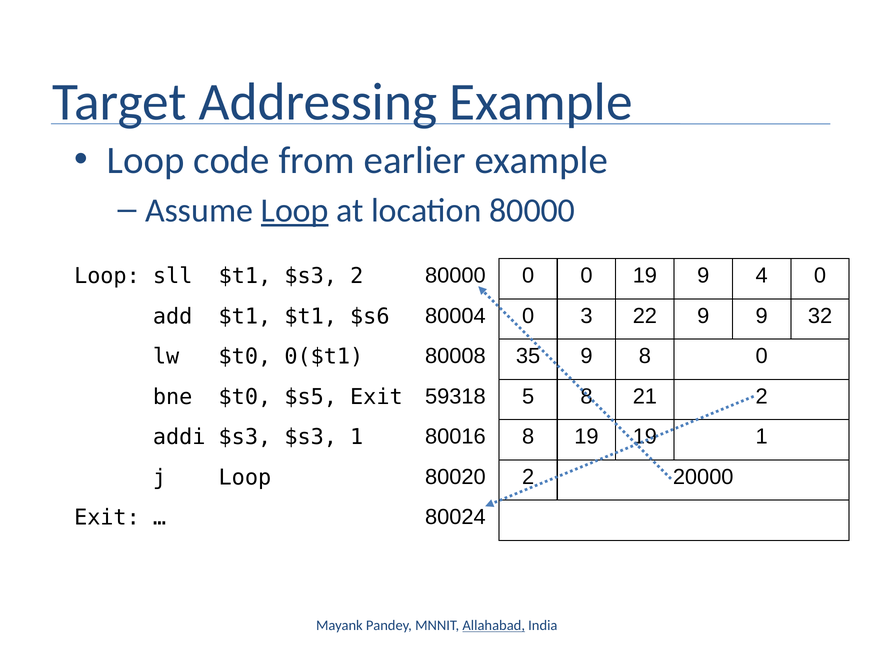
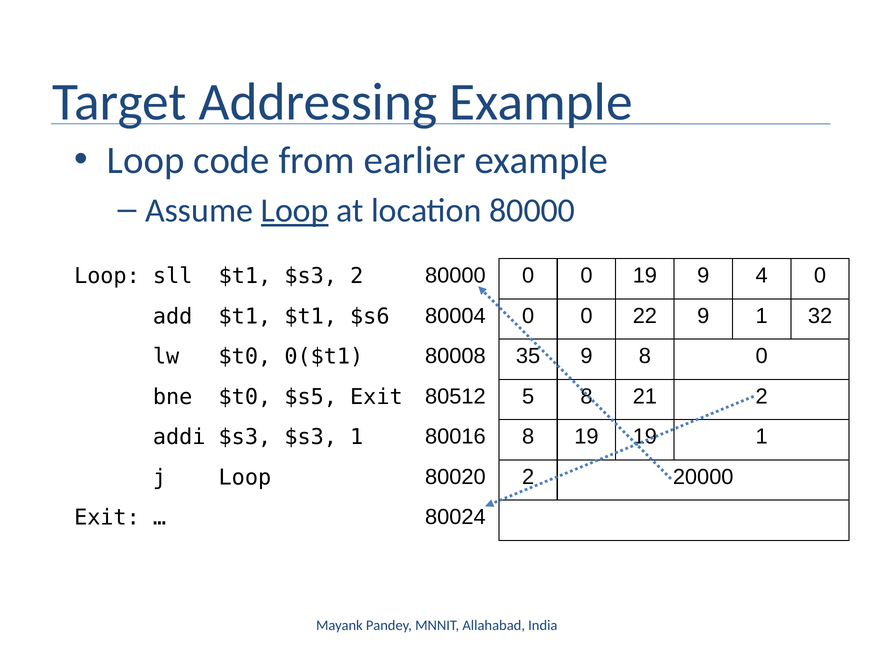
80004 0 3: 3 -> 0 (586, 316)
9 9: 9 -> 1 (762, 316)
59318: 59318 -> 80512 (455, 397)
Allahabad underline: present -> none (494, 626)
